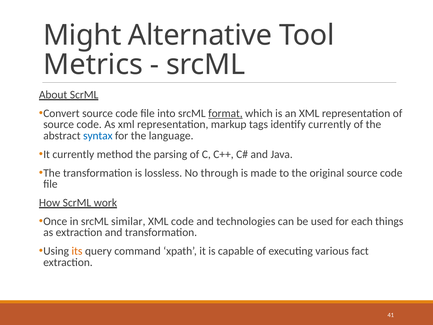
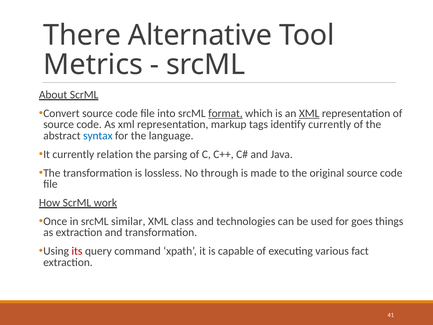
Might: Might -> There (82, 35)
XML underline: none -> present (309, 113)
method: method -> relation (115, 154)
XML code: code -> class (182, 221)
each: each -> goes (362, 221)
its colour: orange -> red (77, 251)
